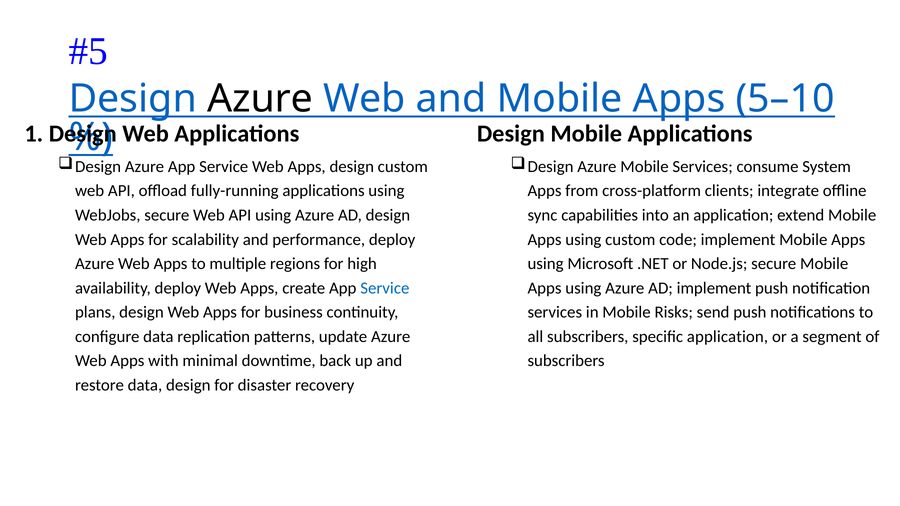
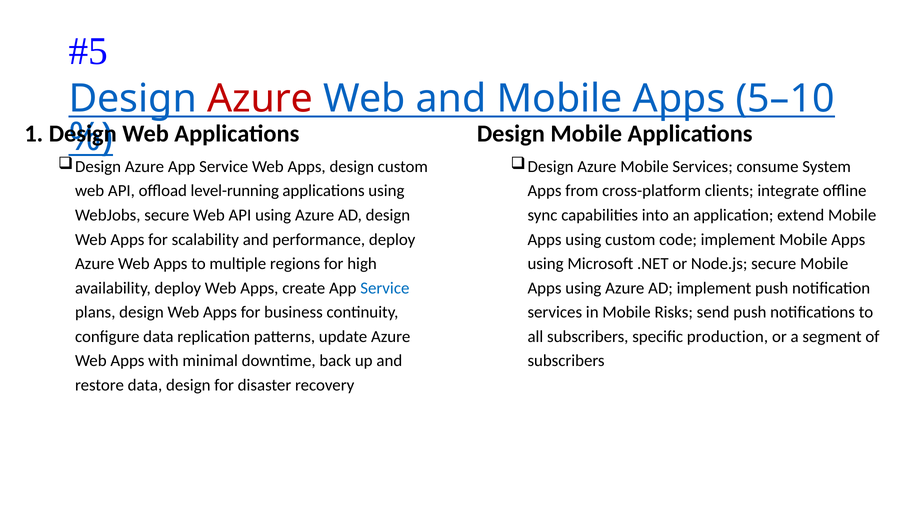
Azure colour: black -> red (260, 99)
fully-running: fully-running -> level-running (235, 191)
specific application: application -> production (727, 337)
